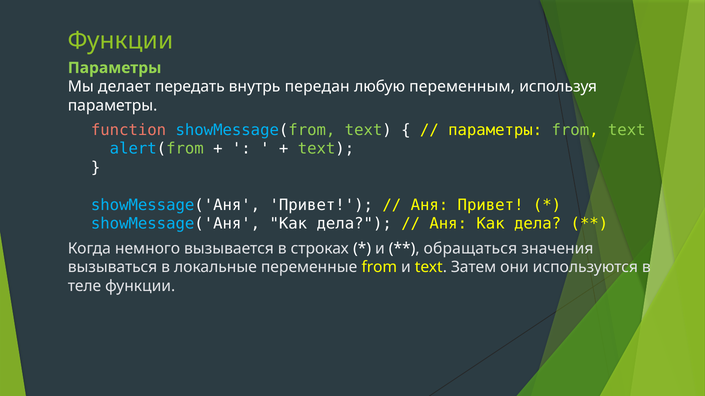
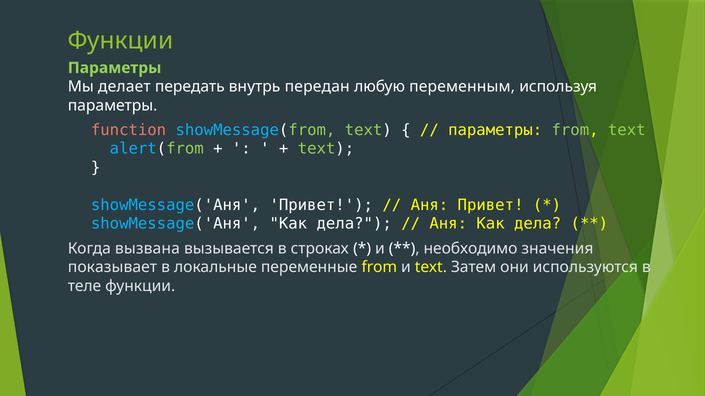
немного: немного -> вызвана (147, 249)
обращаться: обращаться -> необходимо (471, 249)
вызываться: вызываться -> показывает (112, 268)
